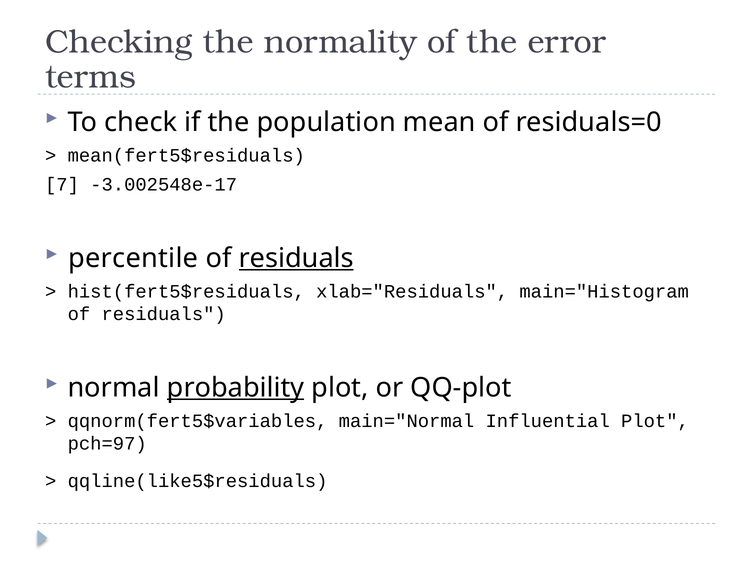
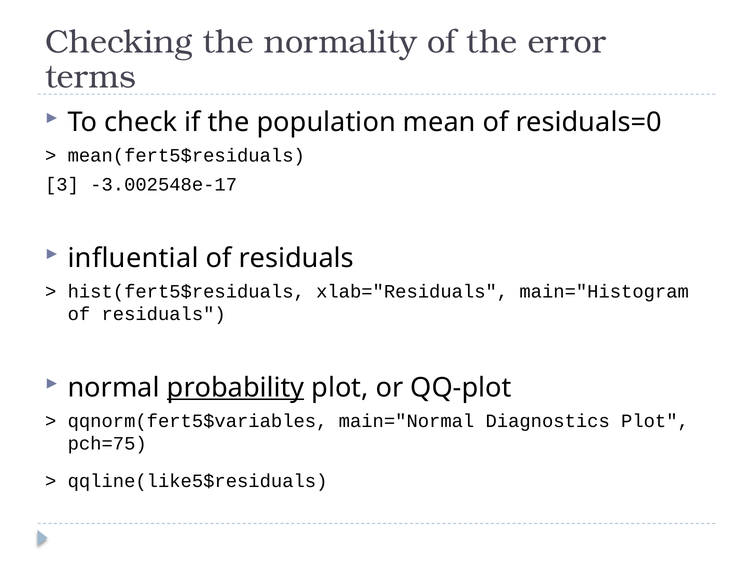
7: 7 -> 3 (62, 185)
percentile: percentile -> influential (133, 258)
residuals underline: present -> none (296, 258)
Influential: Influential -> Diagnostics (548, 421)
pch=97: pch=97 -> pch=75 (107, 443)
